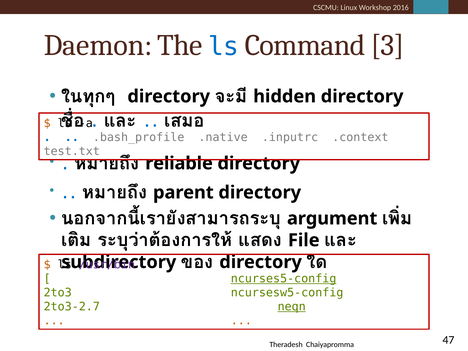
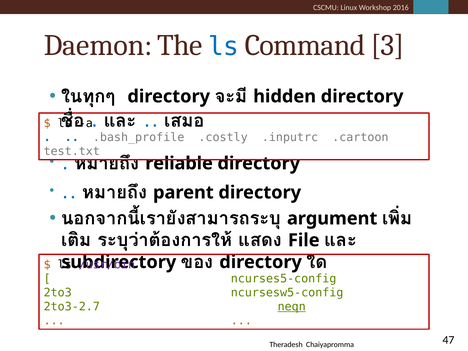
.native: .native -> .costly (223, 137)
.context: .context -> .cartoon (360, 137)
ncurses5-config underline: present -> none (284, 279)
